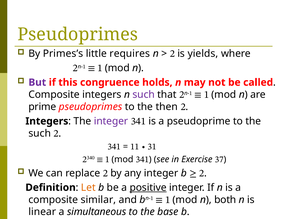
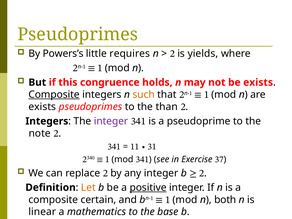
Primes’s: Primes’s -> Powers’s (63, 54)
But colour: purple -> black (37, 82)
be called: called -> exists (258, 82)
Composite underline: none -> present (54, 95)
such colour: purple -> orange (144, 95)
prime: prime -> exists (42, 107)
then: then -> than (167, 107)
such: such -> note (40, 133)
similar: similar -> certain (98, 200)
simultaneous: simultaneous -> mathematics (97, 212)
